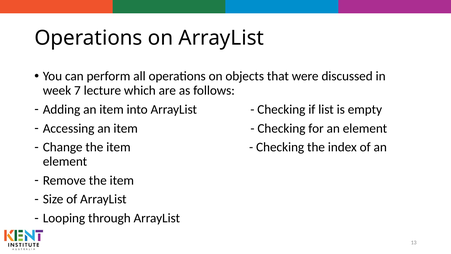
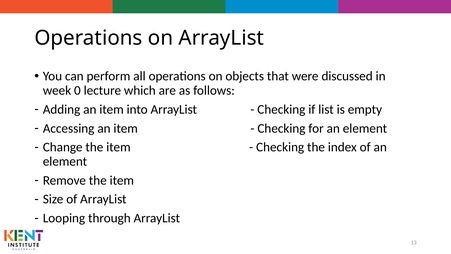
7: 7 -> 0 (77, 90)
